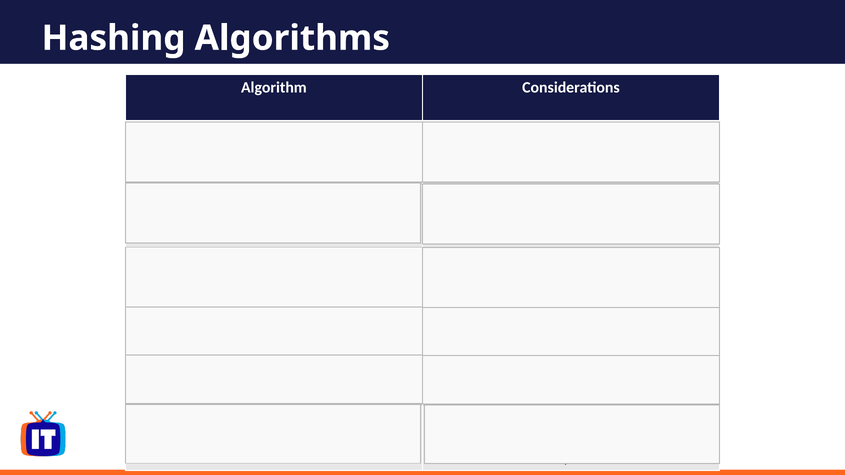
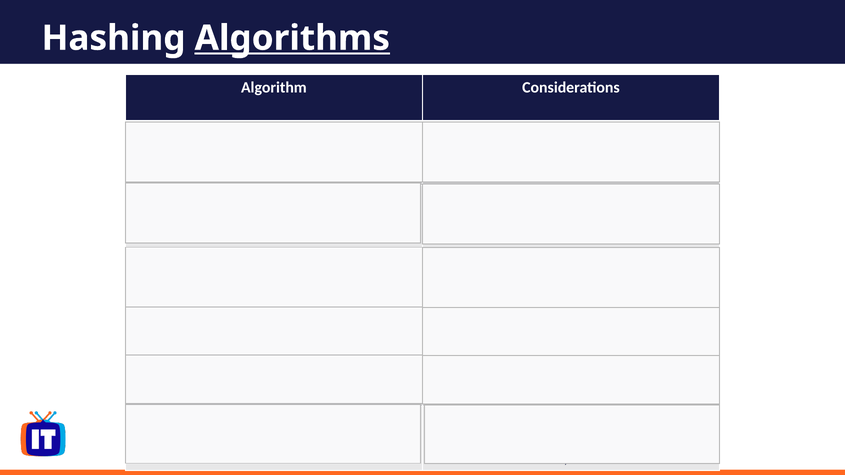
Algorithms underline: none -> present (292, 38)
